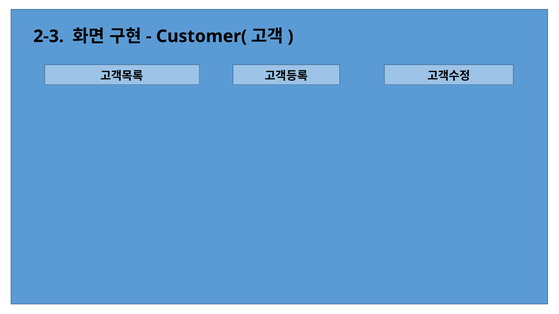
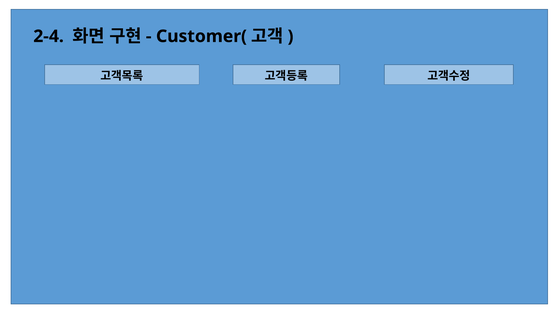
2-3: 2-3 -> 2-4 (49, 36)
